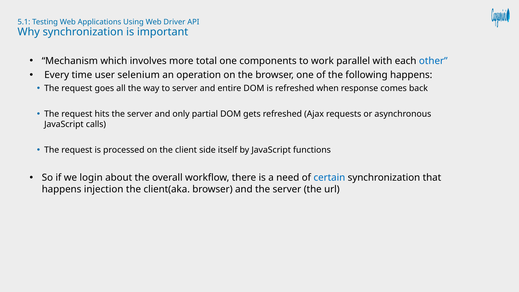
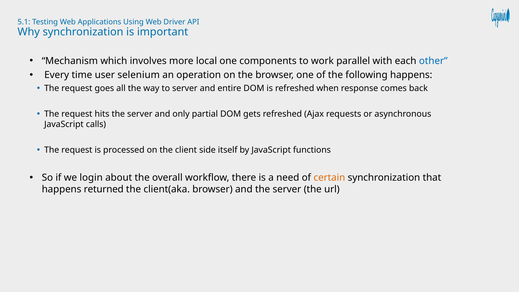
total: total -> local (207, 61)
certain colour: blue -> orange (329, 178)
injection: injection -> returned (104, 189)
